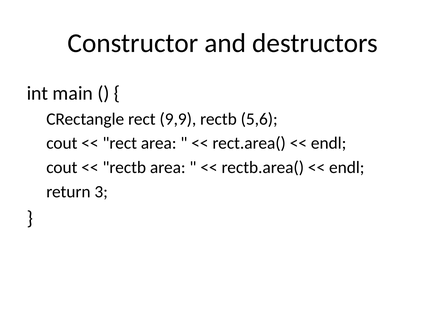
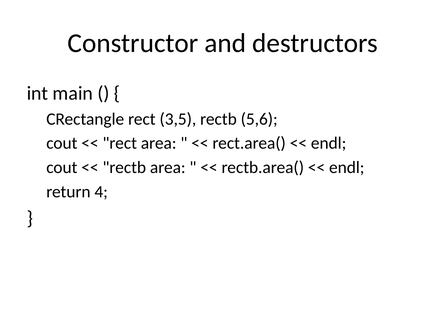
9,9: 9,9 -> 3,5 (178, 119)
3: 3 -> 4 (101, 192)
